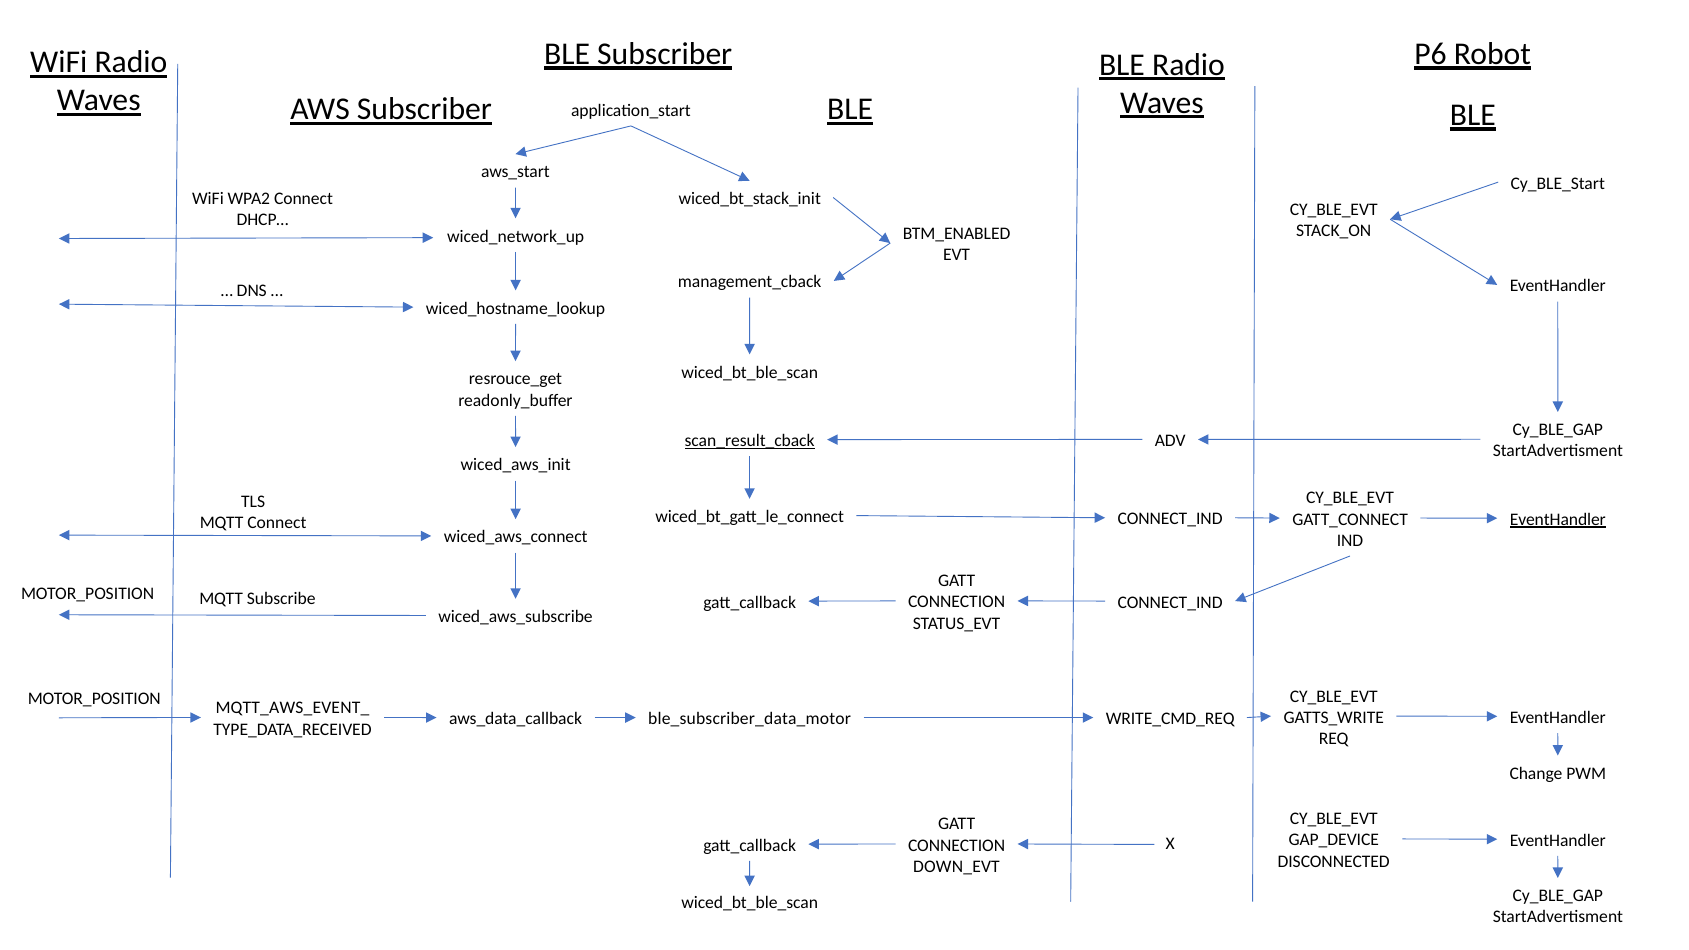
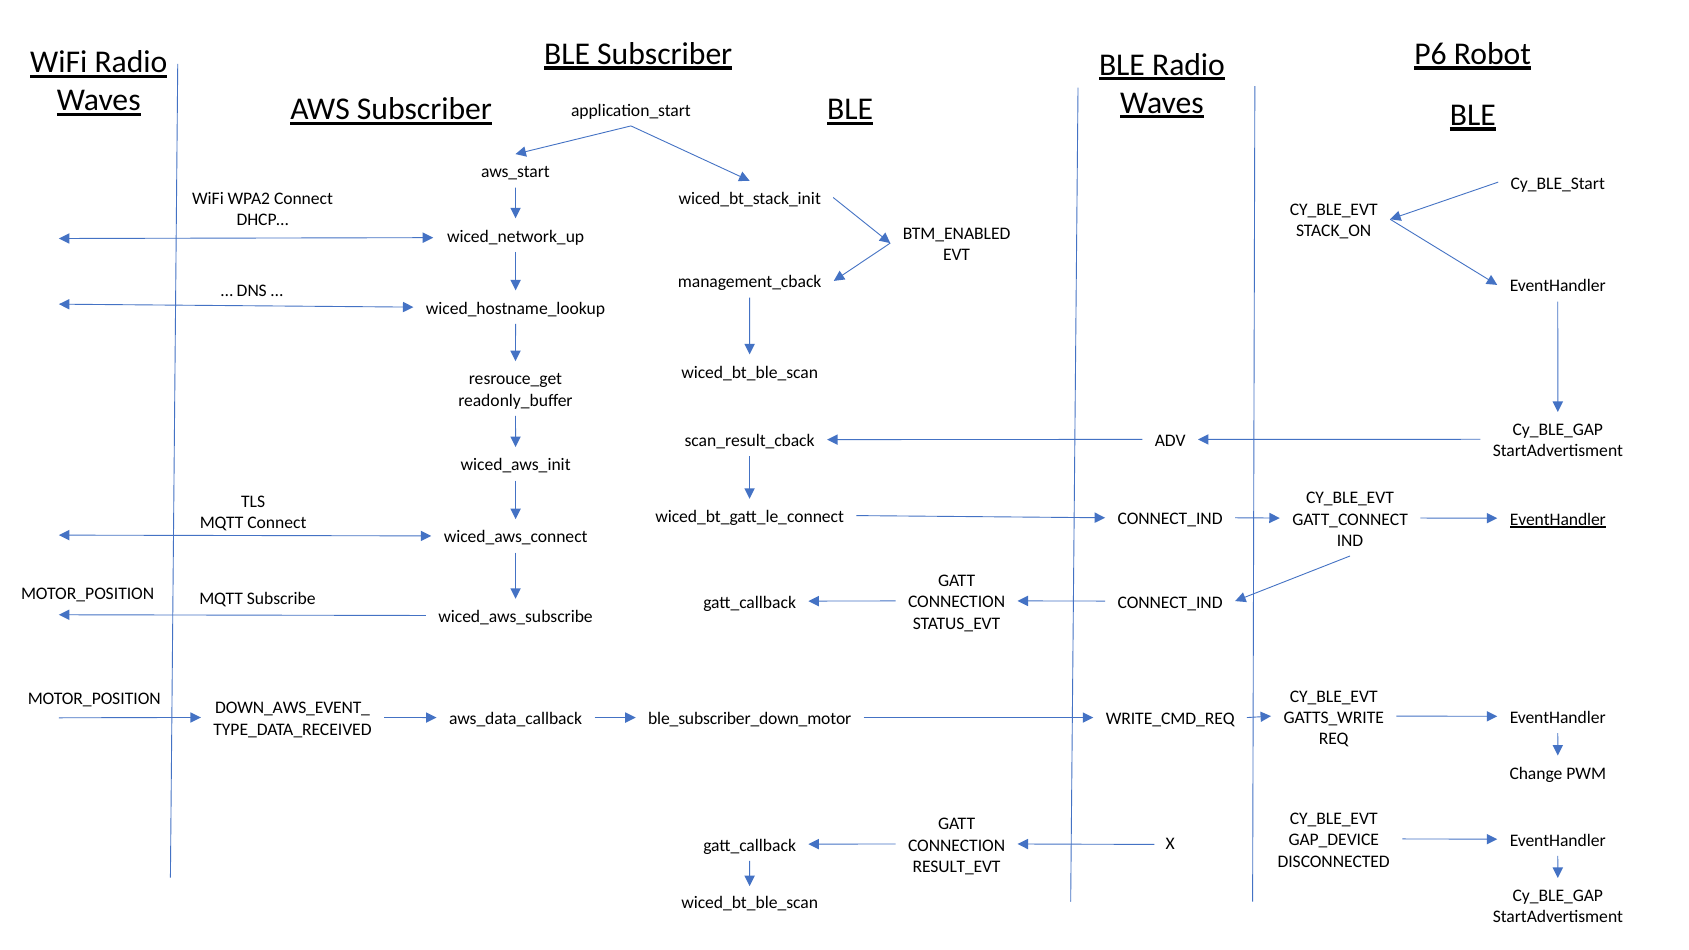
scan_result_cback underline: present -> none (750, 441)
MQTT_AWS_EVENT_: MQTT_AWS_EVENT_ -> DOWN_AWS_EVENT_ (293, 708)
ble_subscriber_data_motor: ble_subscriber_data_motor -> ble_subscriber_down_motor (750, 719)
DOWN_EVT: DOWN_EVT -> RESULT_EVT (957, 866)
